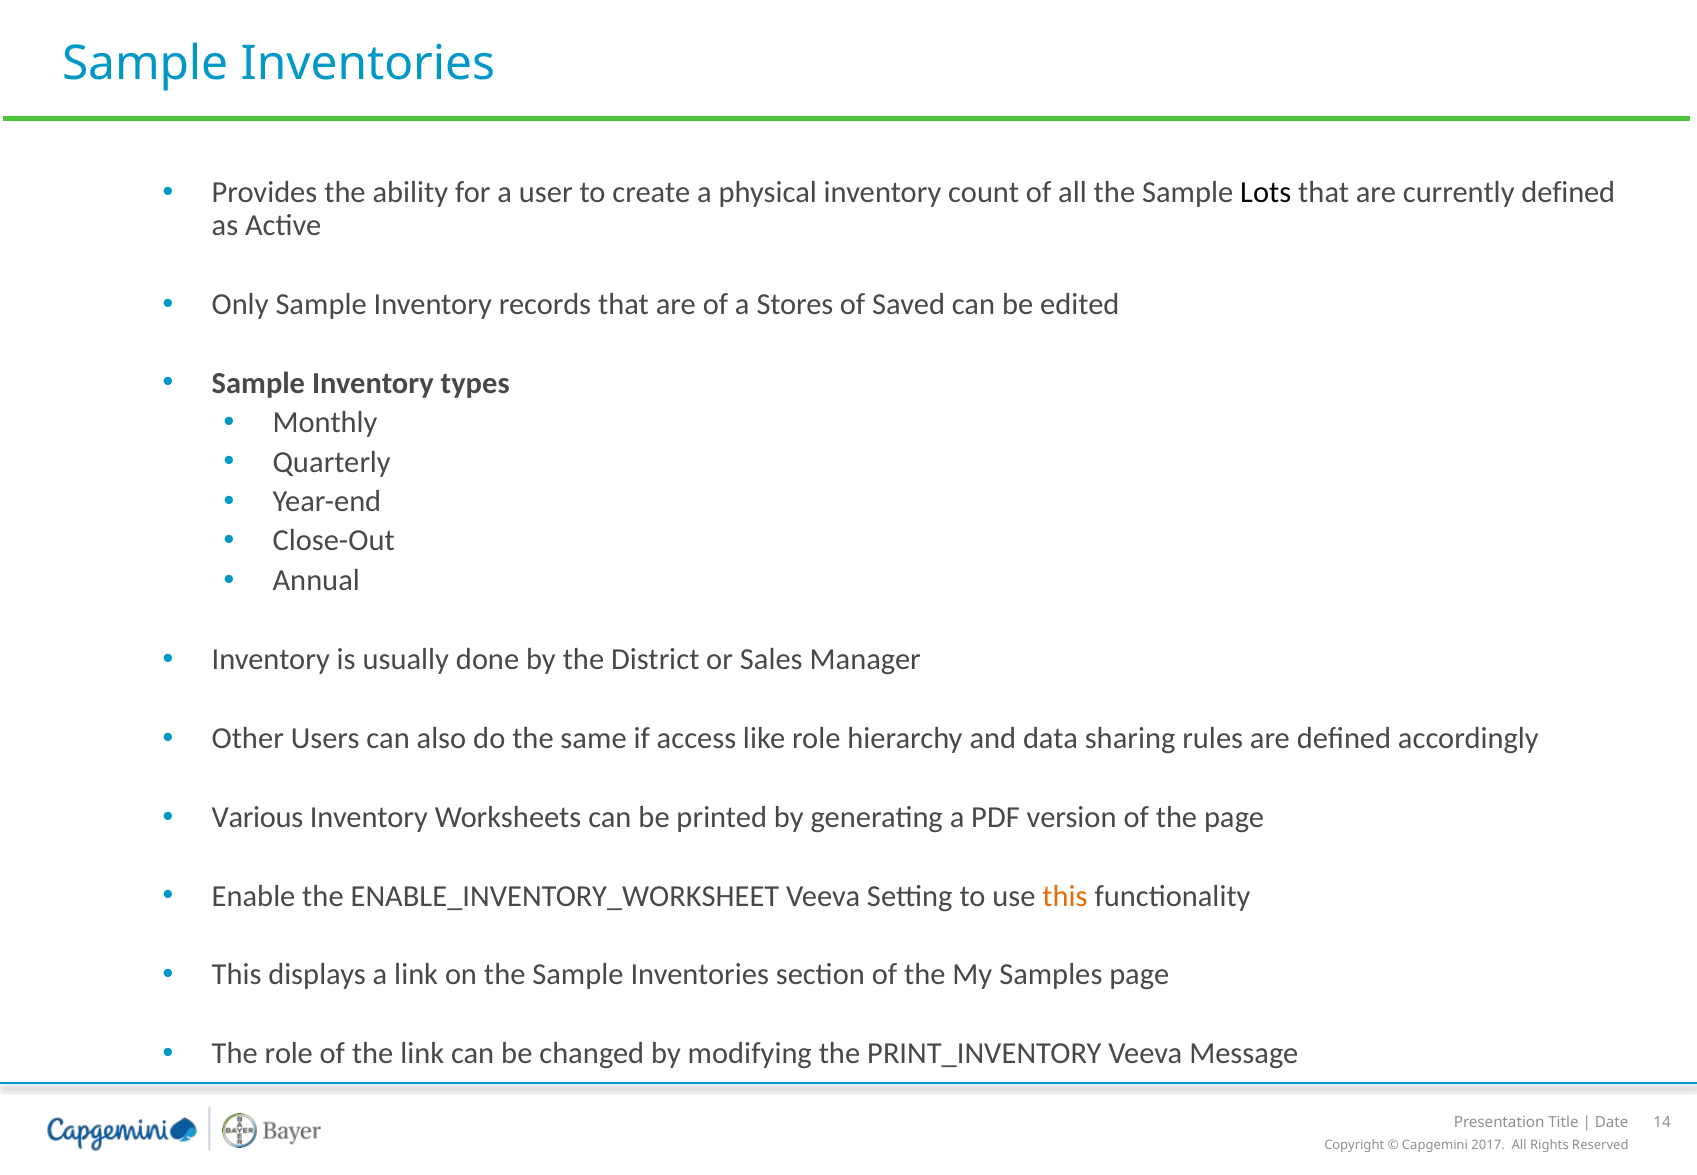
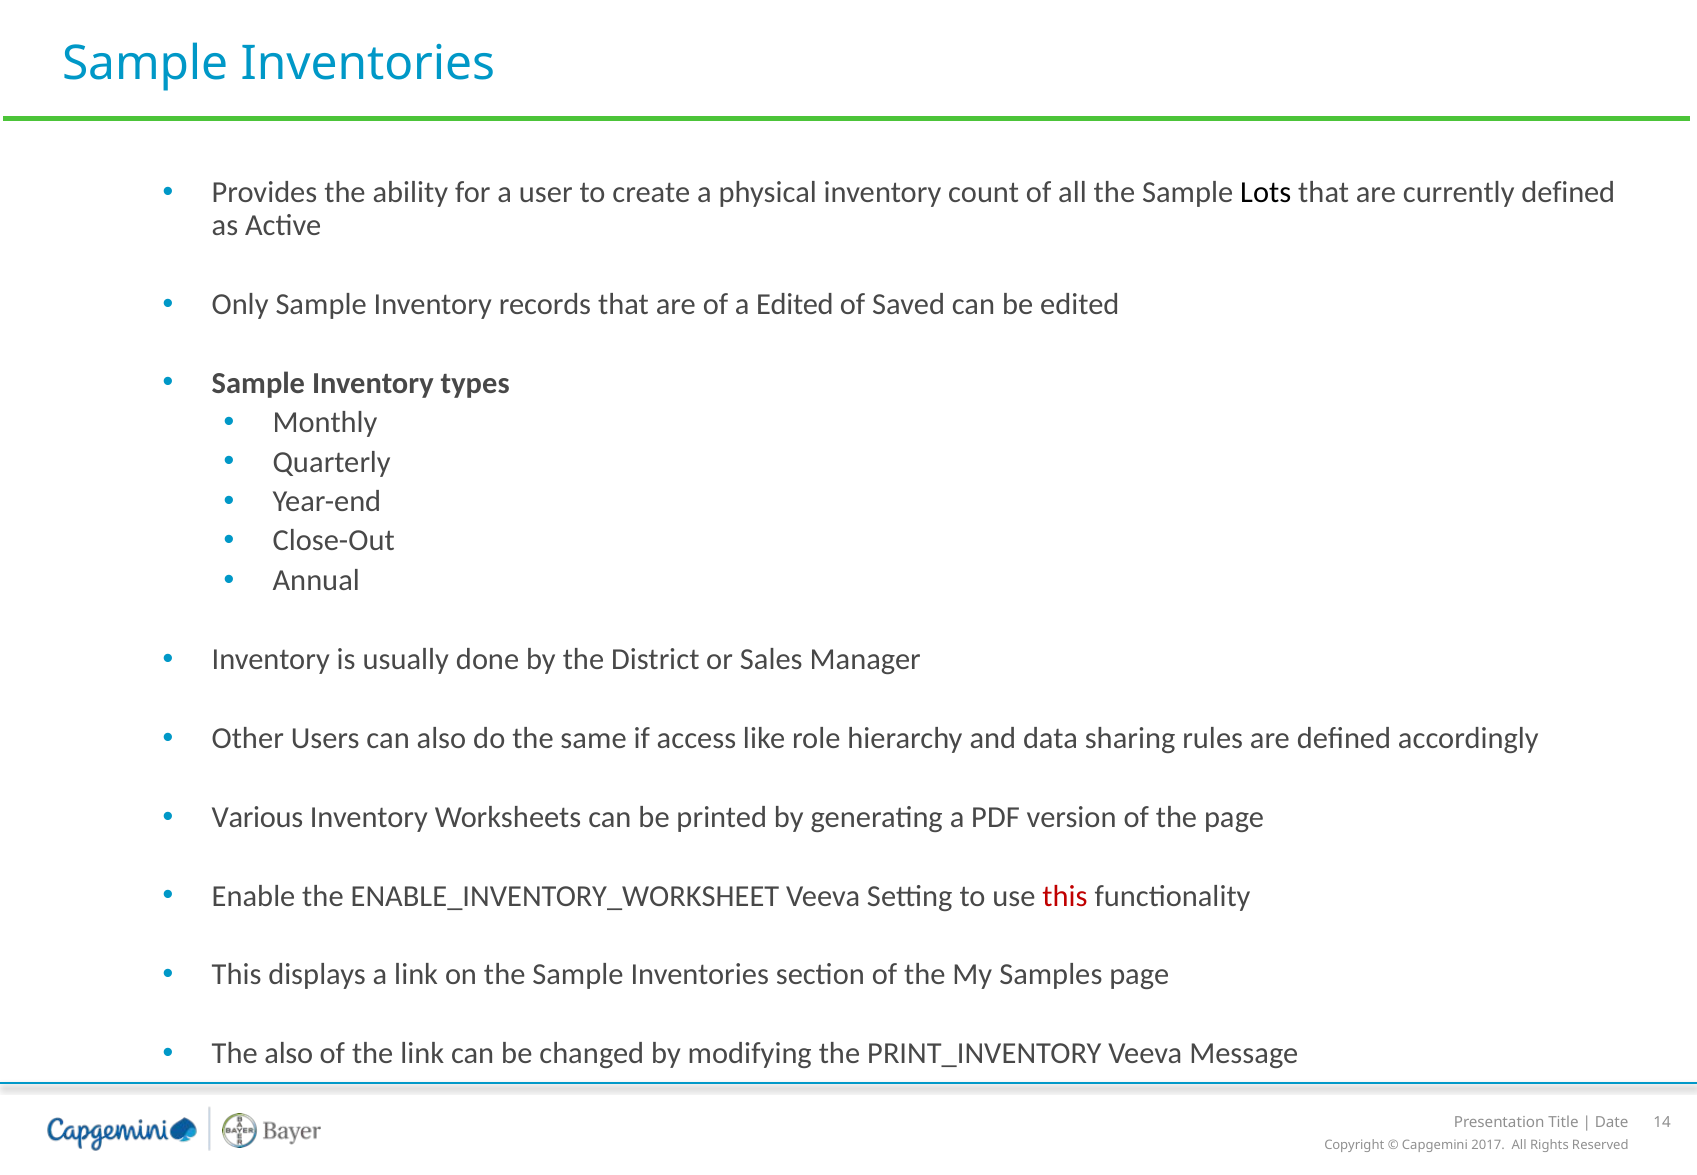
a Stores: Stores -> Edited (795, 304)
this colour: orange -> red (1065, 896)
The role: role -> also (289, 1054)
